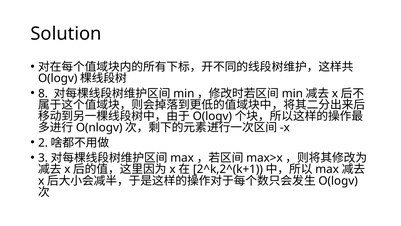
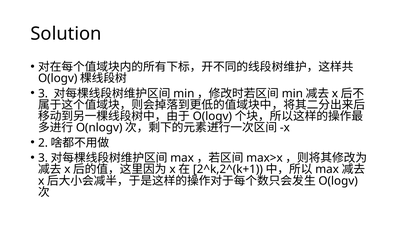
8: 8 -> 3 (43, 93)
